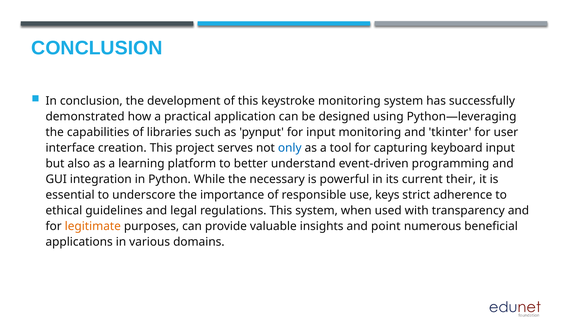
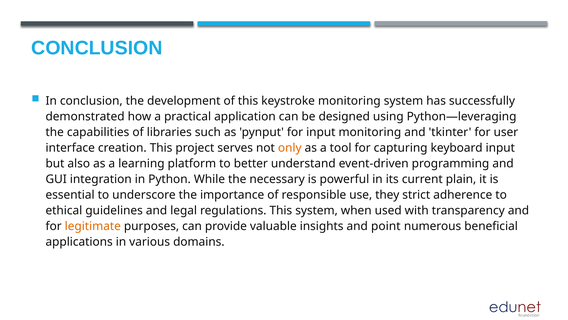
only colour: blue -> orange (290, 148)
their: their -> plain (461, 179)
keys: keys -> they (387, 194)
